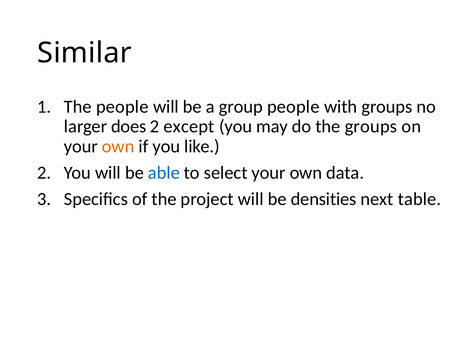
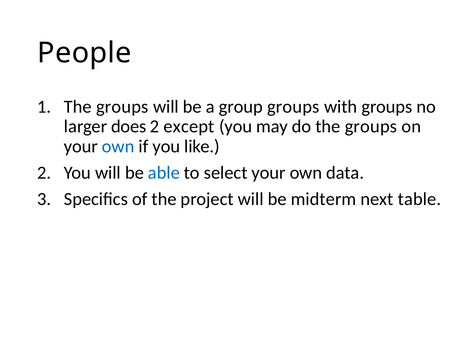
Similar: Similar -> People (84, 53)
people: people -> groups (122, 107)
group people: people -> groups (293, 107)
own colour: orange -> blue (118, 147)
densities: densities -> midterm (324, 199)
